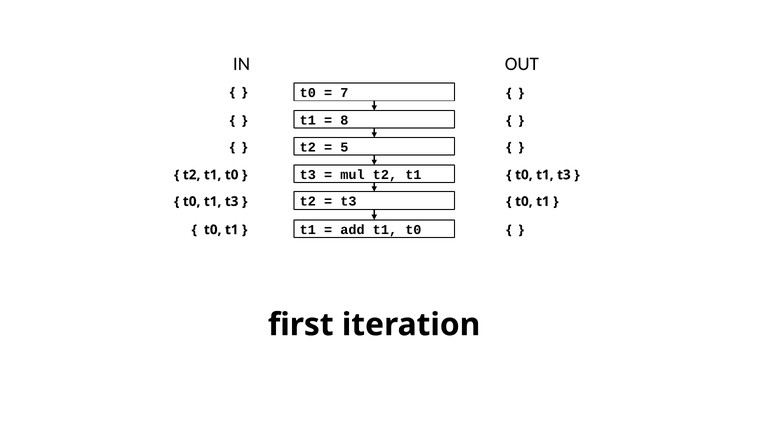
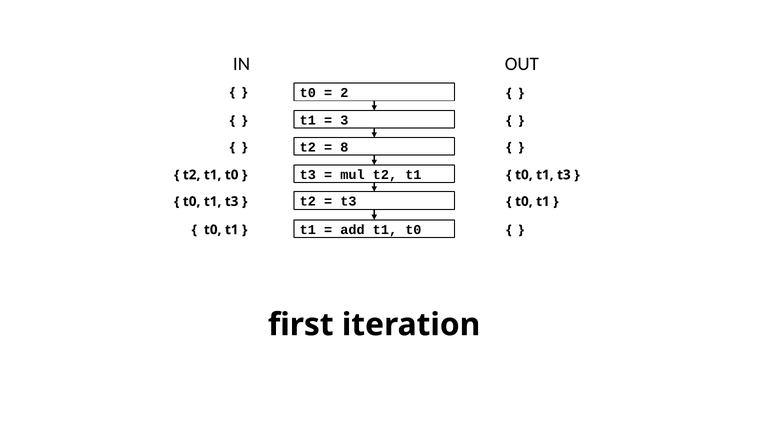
7: 7 -> 2 (344, 93)
8: 8 -> 3 (344, 120)
5: 5 -> 8 (344, 147)
